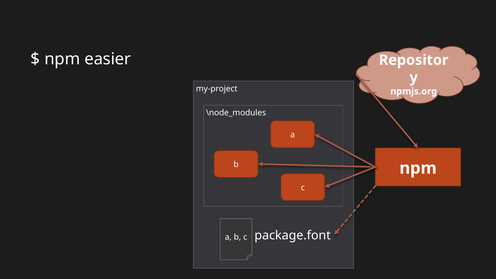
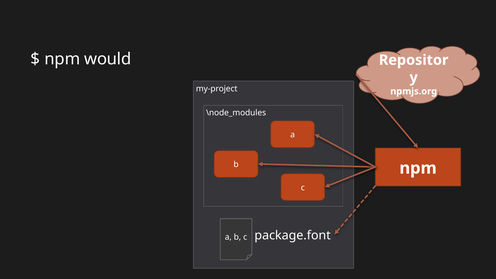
easier: easier -> would (108, 59)
